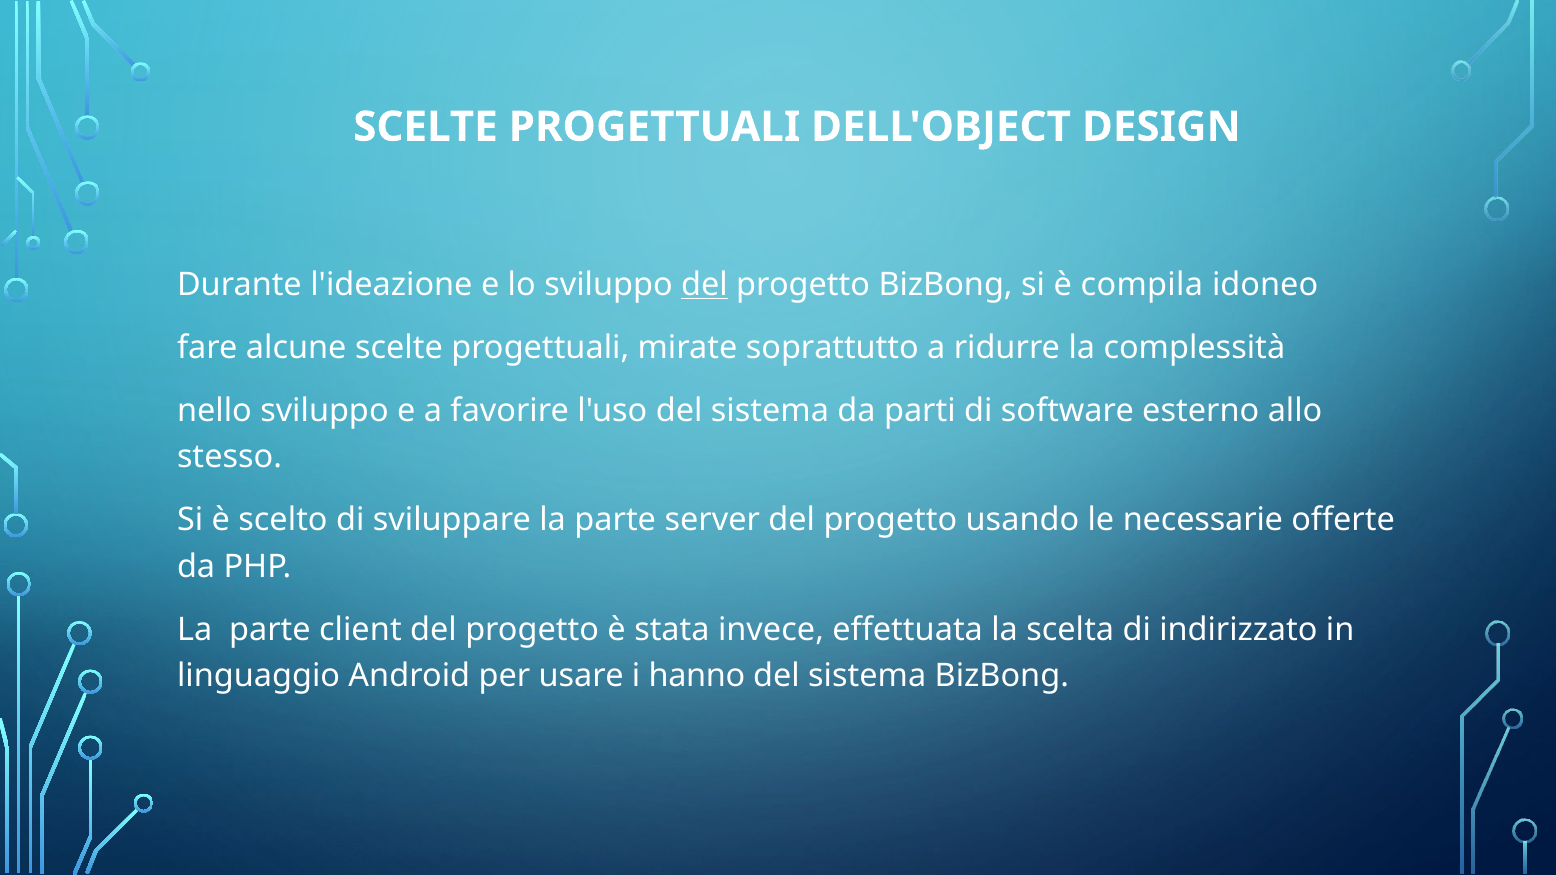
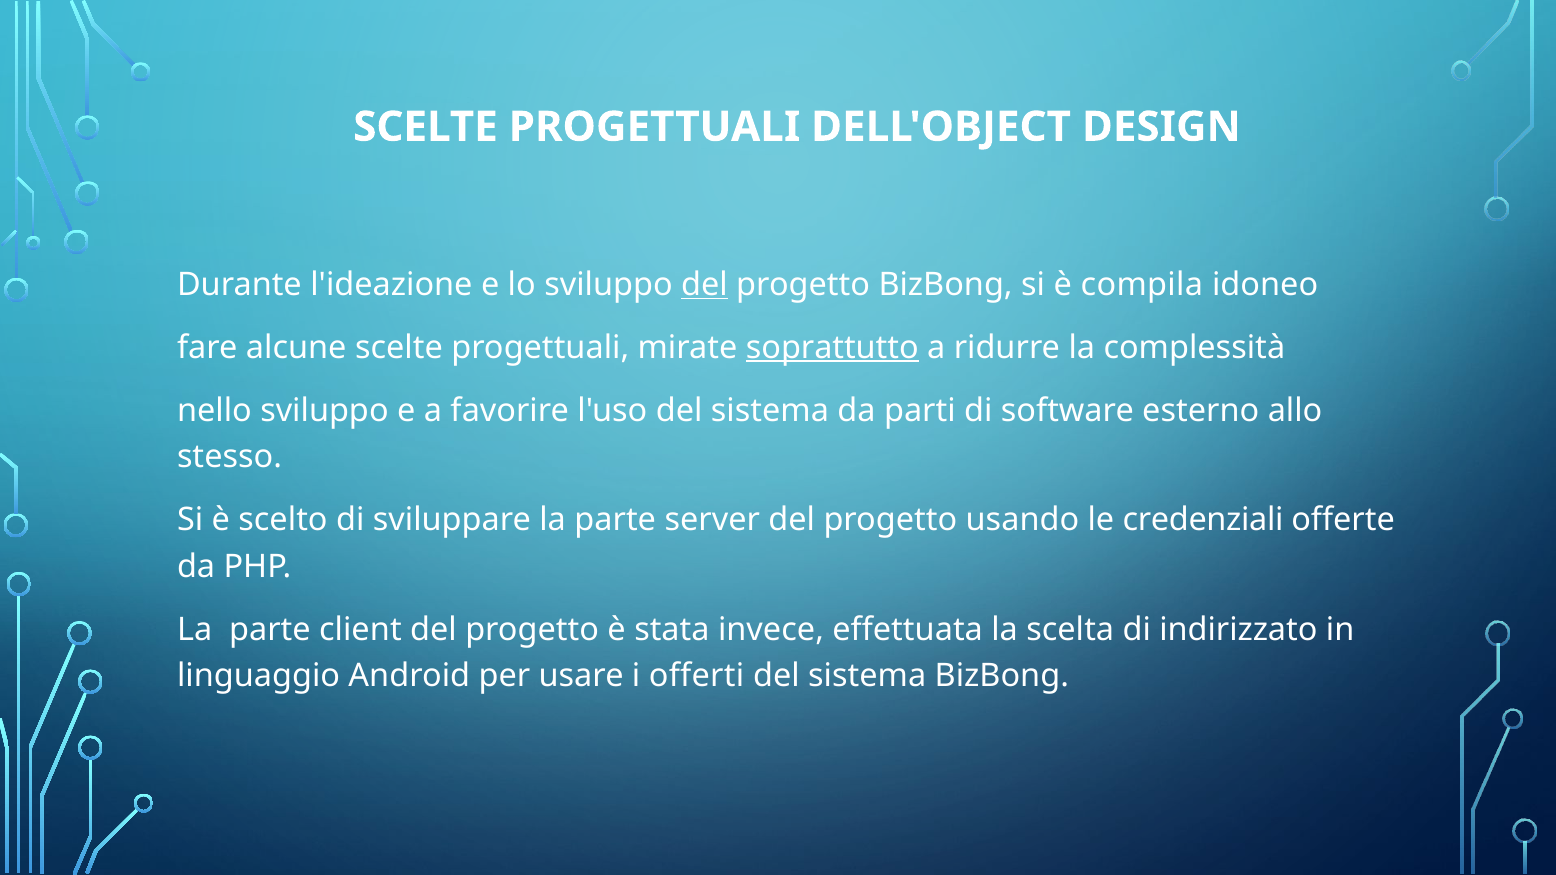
soprattutto underline: none -> present (832, 348)
necessarie: necessarie -> credenziali (1203, 520)
hanno: hanno -> offerti (697, 676)
